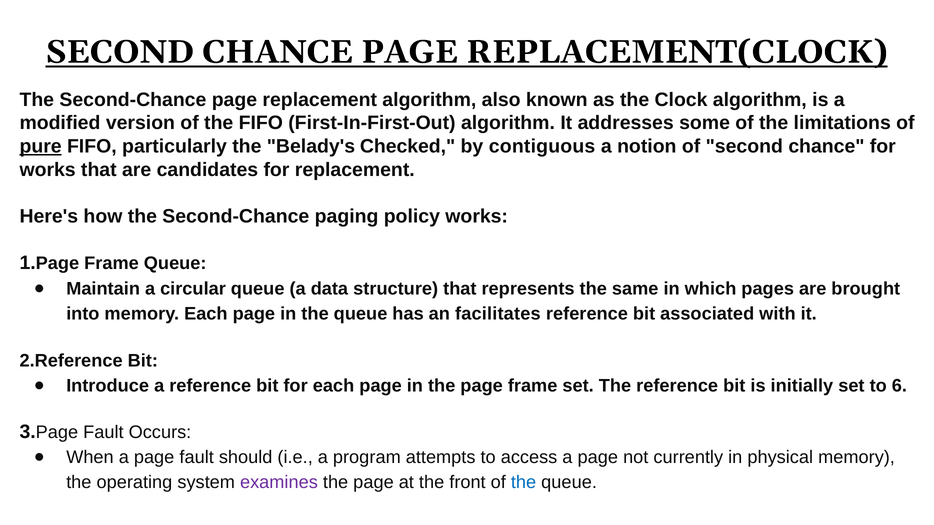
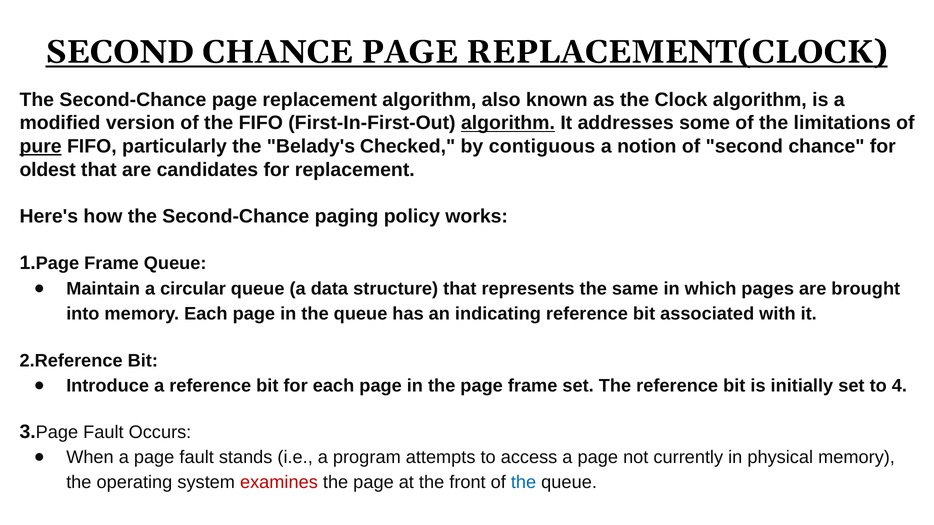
algorithm underline: none -> present (508, 123)
works: works -> oldest (48, 170)
facilitates: facilitates -> indicating (498, 314)
6: 6 -> 4 (899, 386)
should: should -> stands (246, 458)
examines colour: purple -> red (279, 483)
